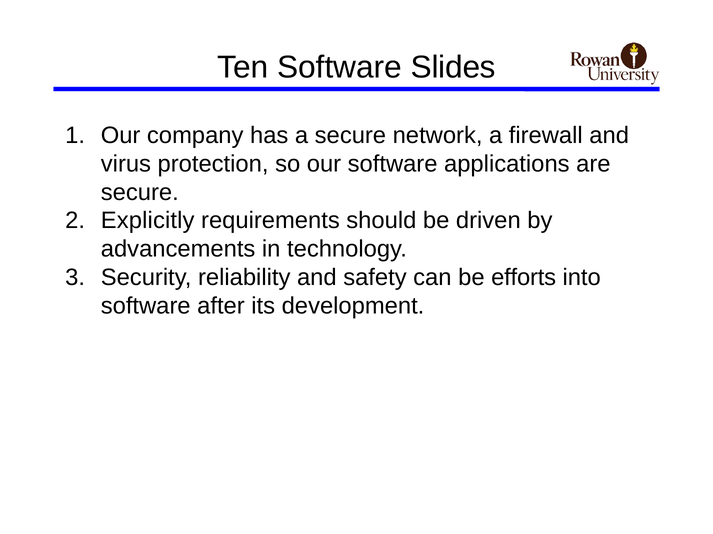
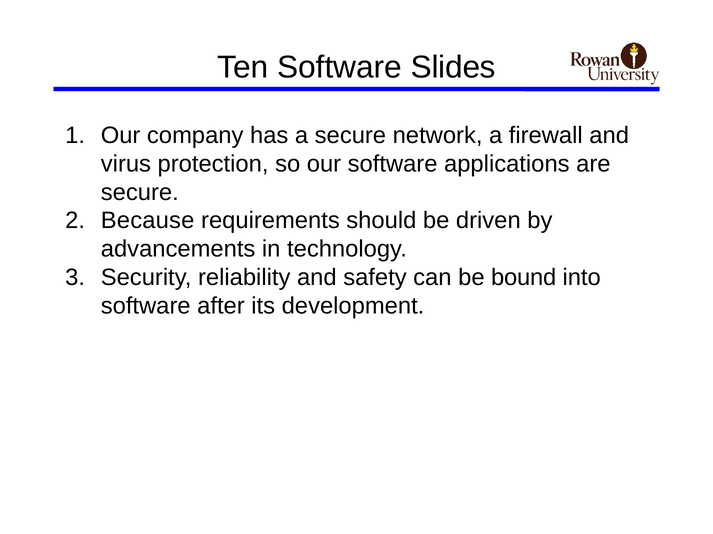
Explicitly: Explicitly -> Because (148, 221)
efforts: efforts -> bound (524, 278)
